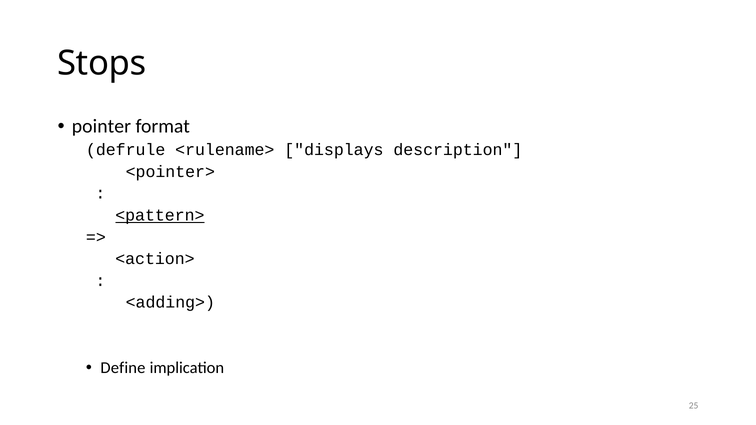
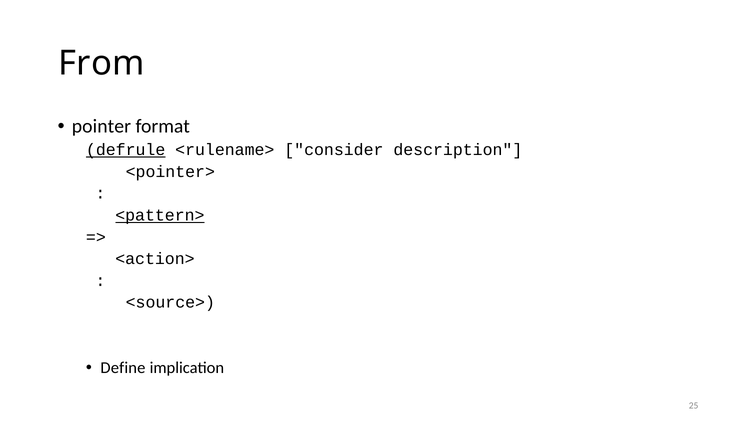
Stops: Stops -> From (101, 64)
defrule underline: none -> present (126, 150)
displays: displays -> consider (334, 150)
<adding>: <adding> -> <source> (170, 303)
